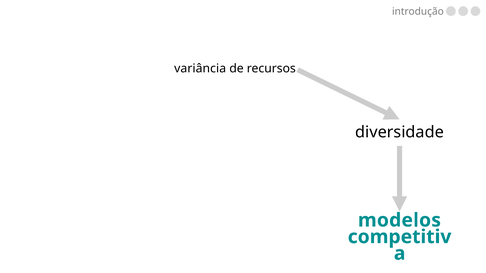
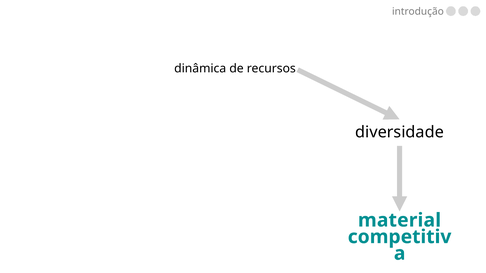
variância: variância -> dinâmica (200, 68)
modelos: modelos -> material (399, 221)
